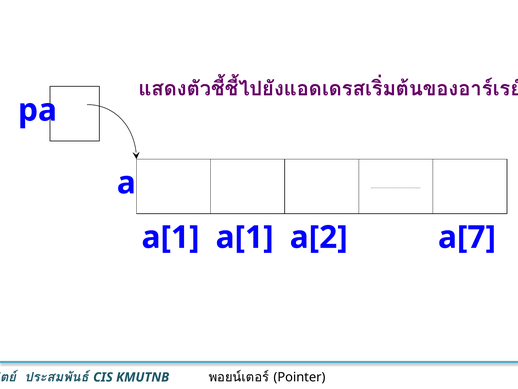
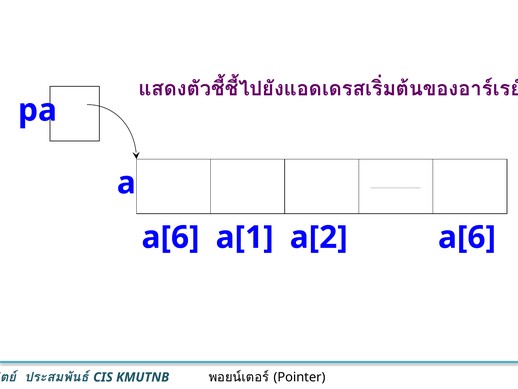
a[1: a[1 -> a[6 (171, 237)
a[2 a[7: a[7 -> a[6 (467, 237)
